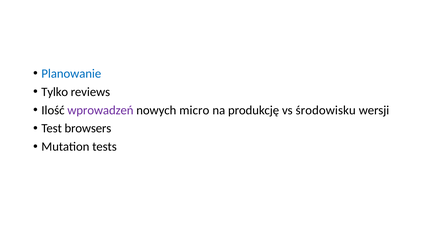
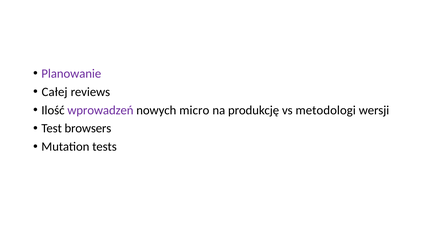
Planowanie colour: blue -> purple (71, 74)
Tylko: Tylko -> Całej (55, 92)
środowisku: środowisku -> metodologi (326, 110)
